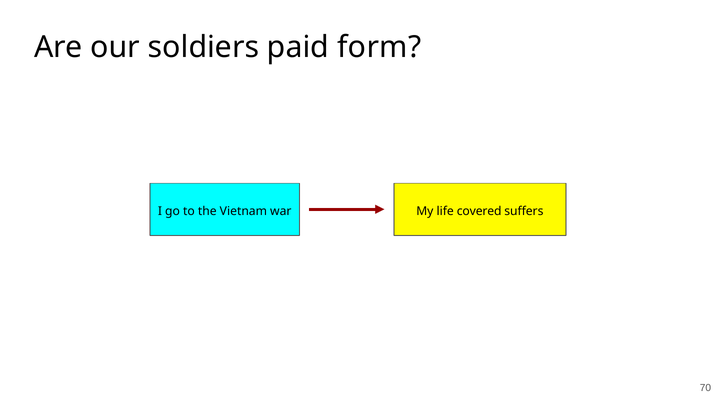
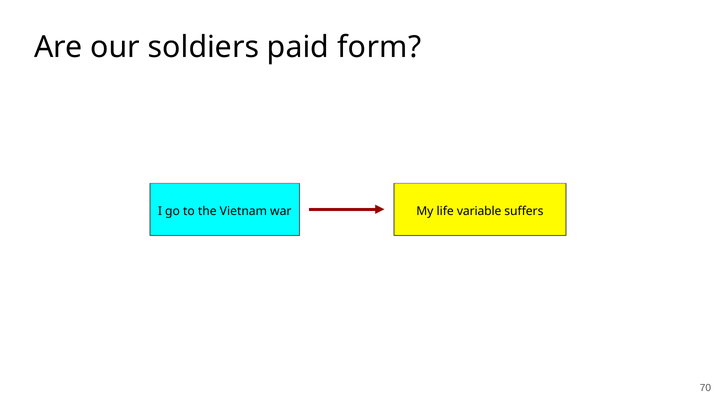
covered: covered -> variable (479, 211)
